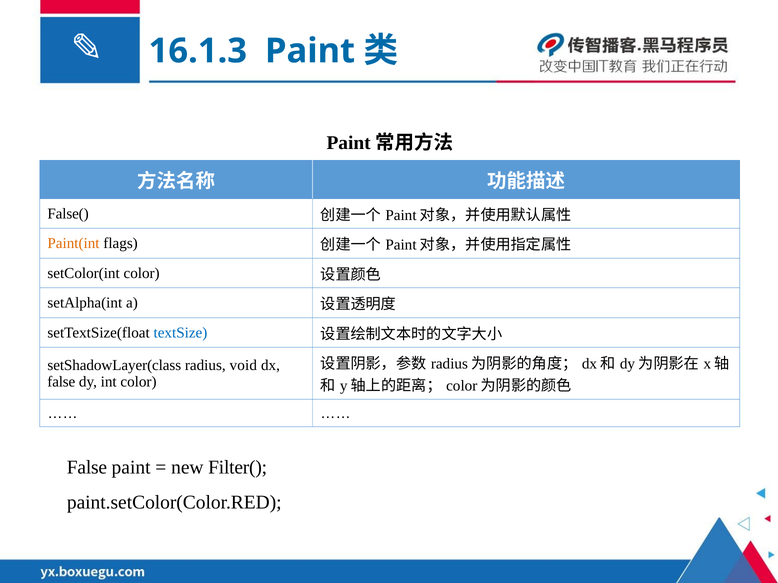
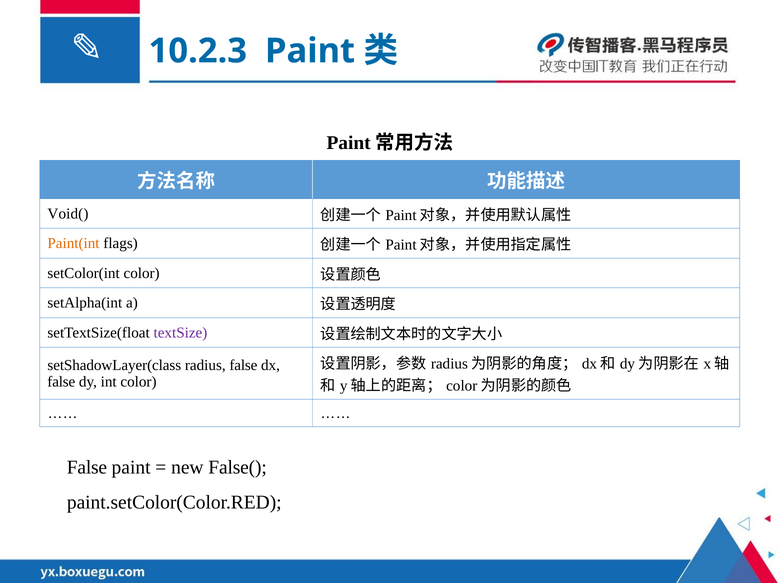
16.1.3: 16.1.3 -> 10.2.3 (198, 51)
False(: False( -> Void( (68, 214)
textSize colour: blue -> purple (180, 333)
radius void: void -> false (243, 365)
Filter(: Filter( -> False( (238, 468)
